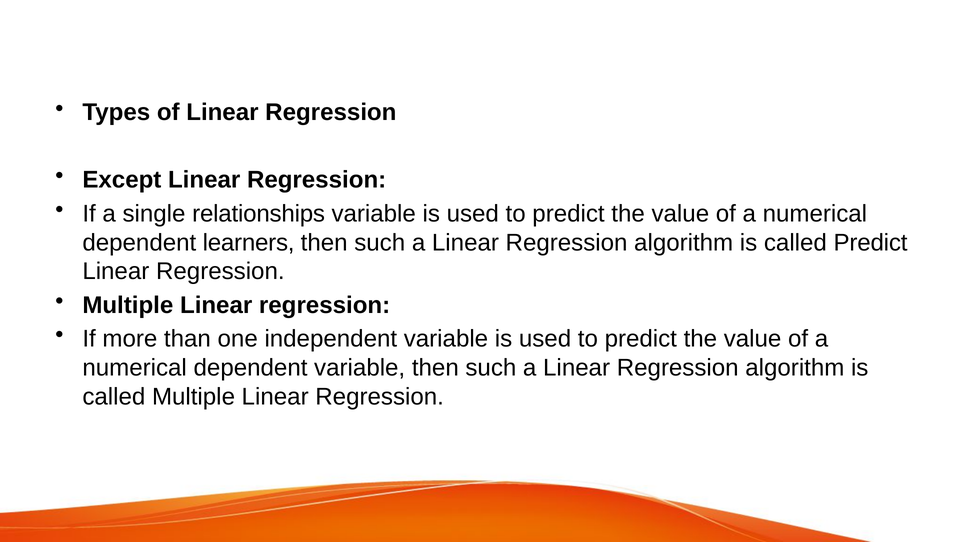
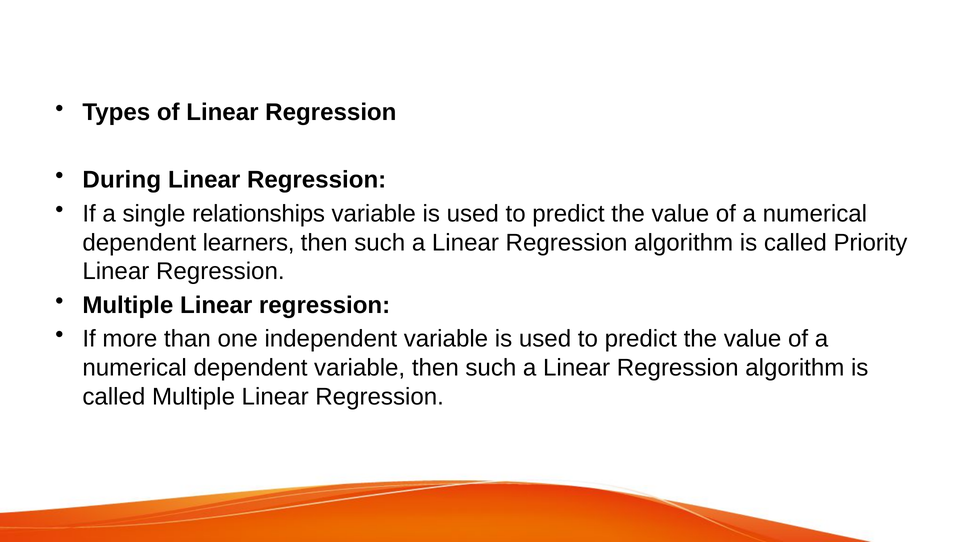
Except: Except -> During (122, 180)
called Predict: Predict -> Priority (870, 243)
